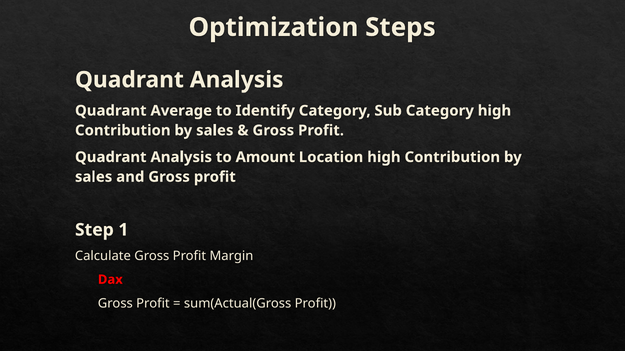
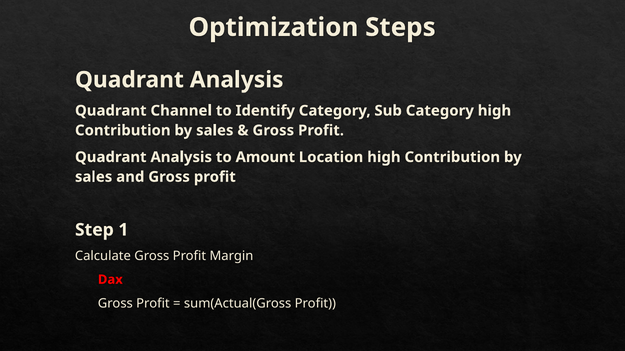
Average: Average -> Channel (181, 111)
